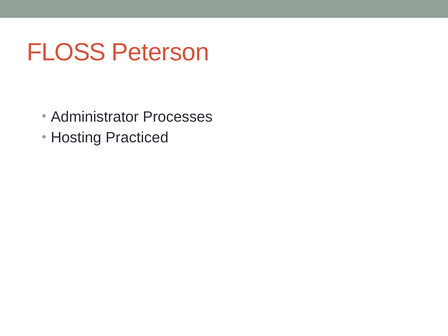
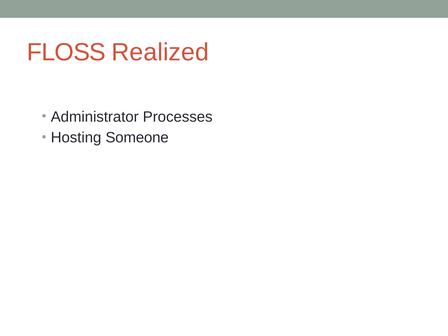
Peterson: Peterson -> Realized (160, 52)
Practiced: Practiced -> Someone (137, 138)
